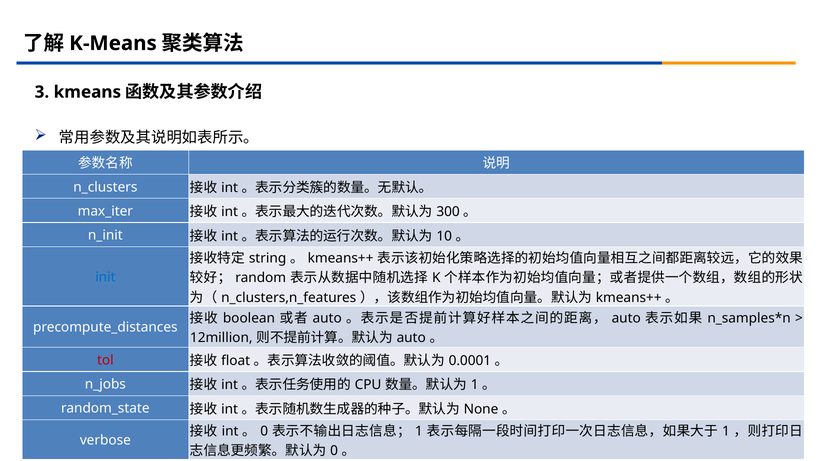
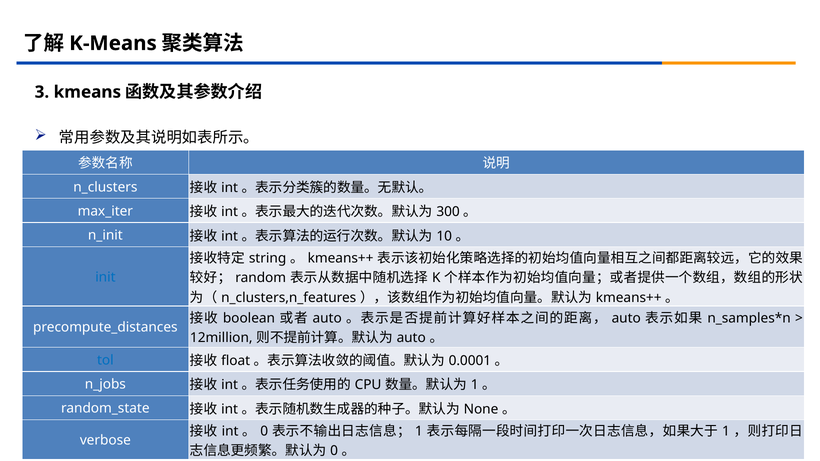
tol colour: red -> blue (105, 360)
